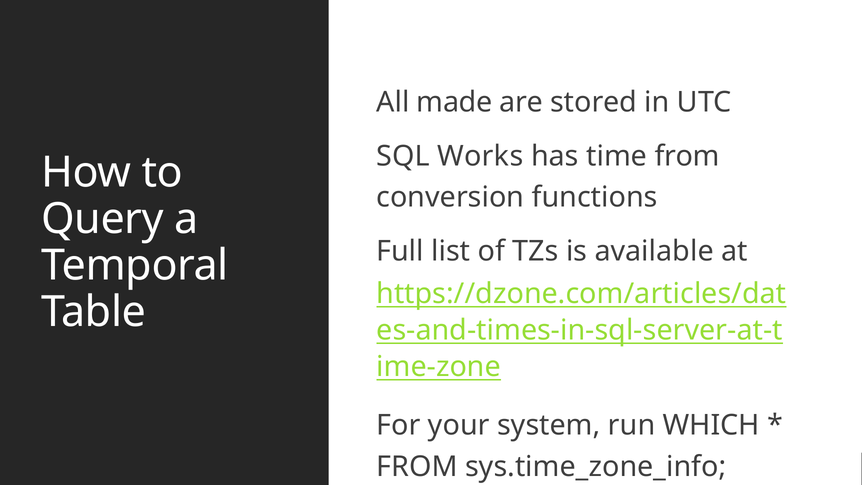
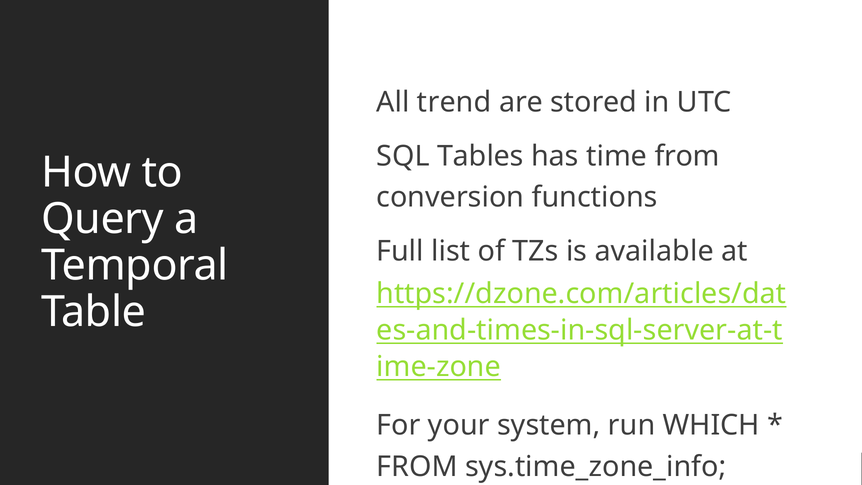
made: made -> trend (454, 102)
Works: Works -> Tables (480, 156)
